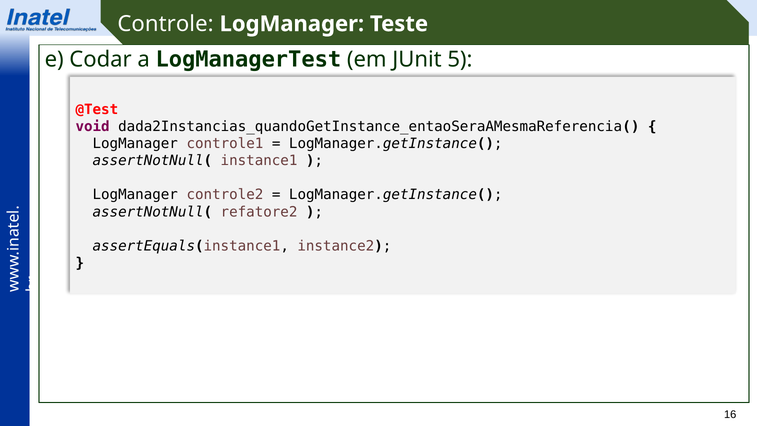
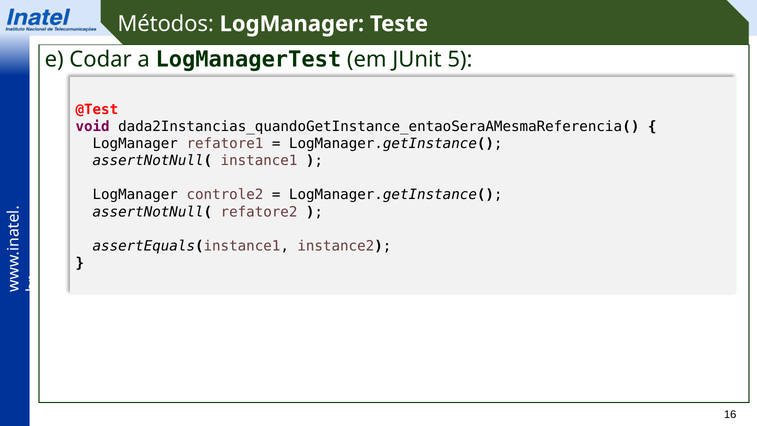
Controle: Controle -> Métodos (166, 24)
controle1: controle1 -> refatore1 (225, 144)
